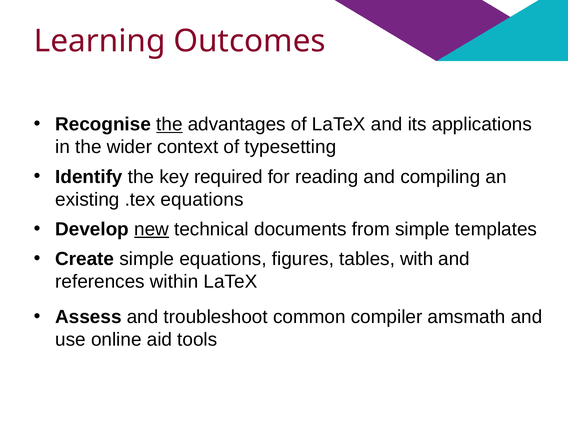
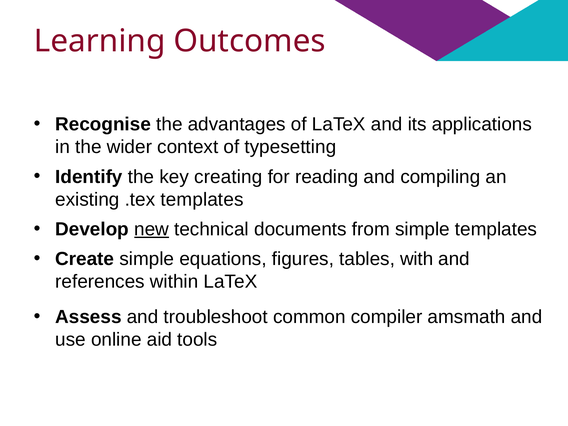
the underline: present -> none (169, 124)
required: required -> creating (228, 177)
.tex equations: equations -> templates (202, 199)
